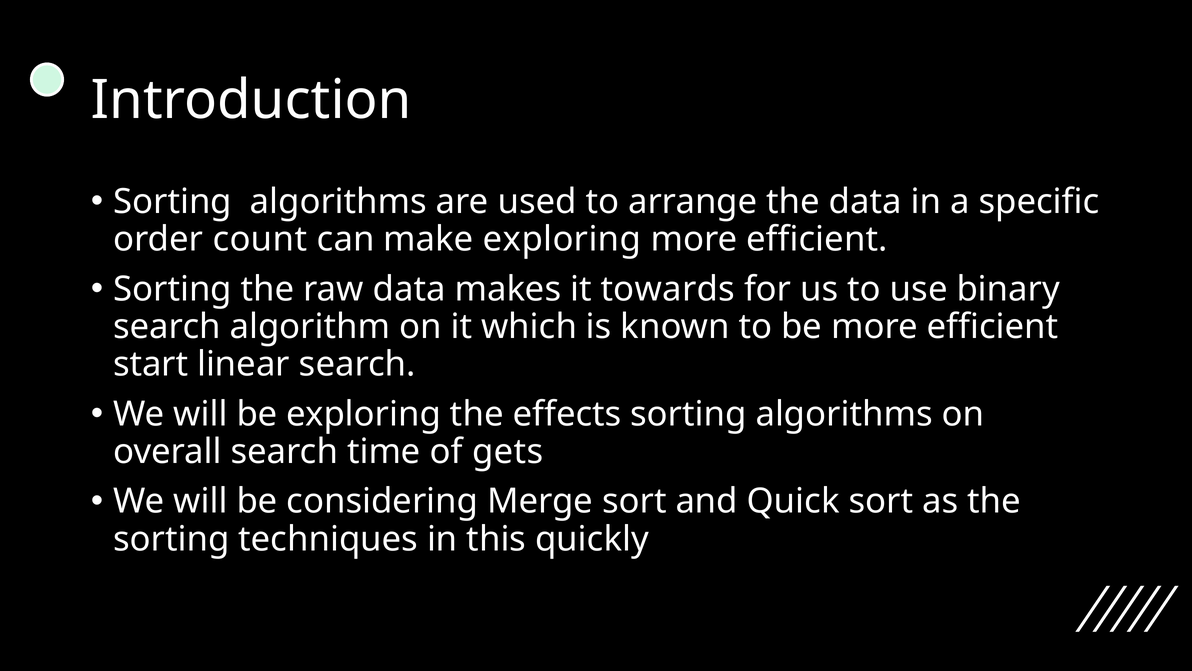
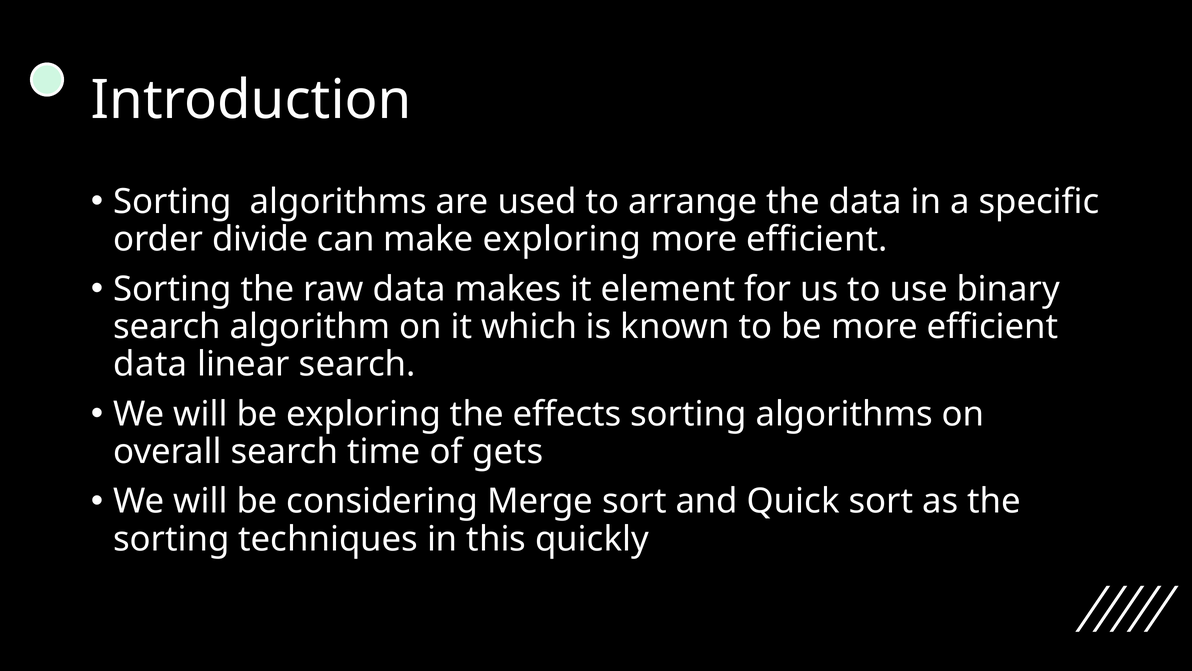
count: count -> divide (260, 239)
towards: towards -> element (668, 289)
start: start -> data (150, 364)
